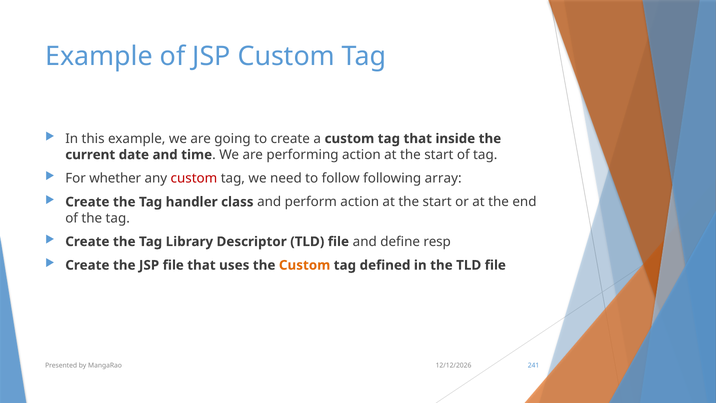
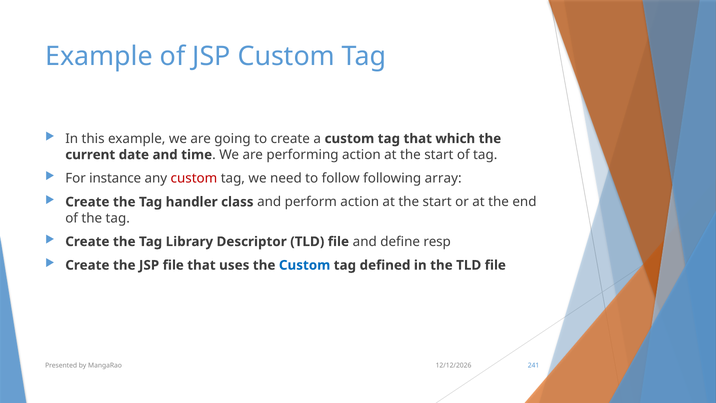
inside: inside -> which (455, 139)
whether: whether -> instance (115, 178)
Custom colour: orange -> blue (305, 265)
